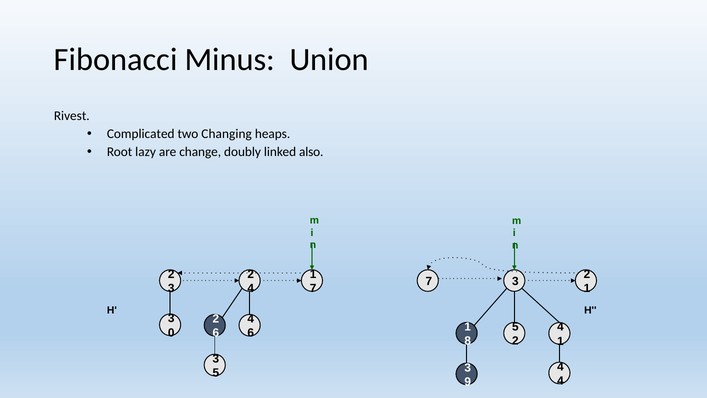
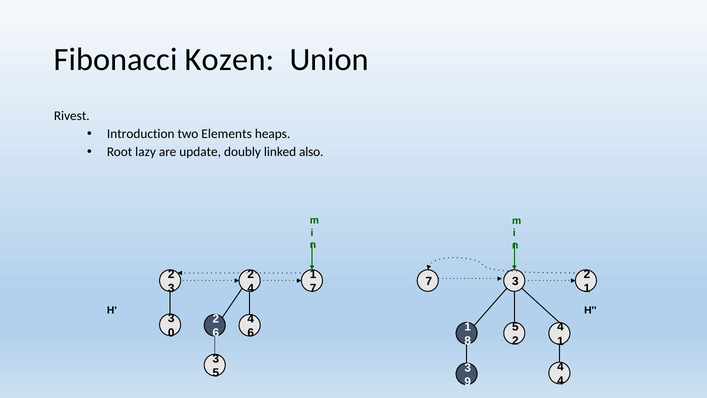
Minus: Minus -> Kozen (230, 59)
Complicated: Complicated -> Introduction (141, 134)
Changing: Changing -> Elements (227, 134)
change: change -> update (200, 152)
